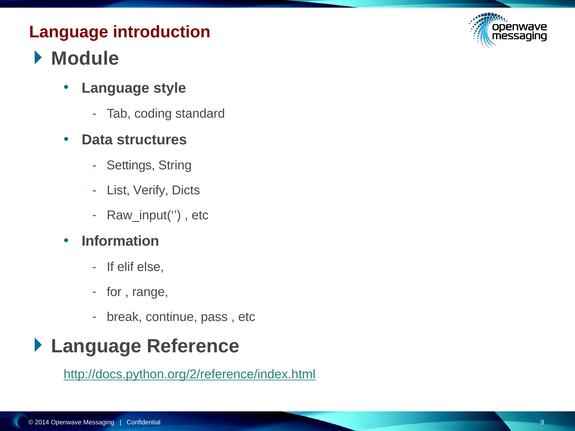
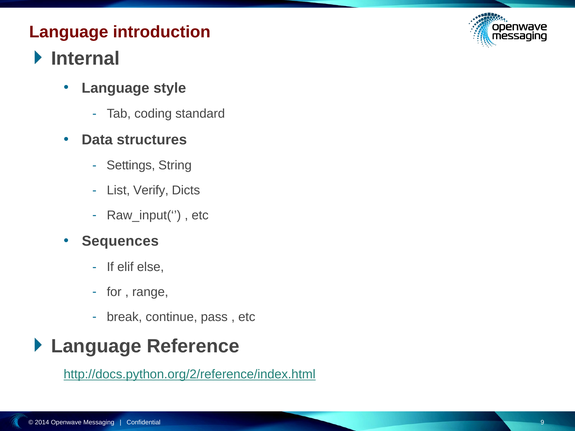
Module: Module -> Internal (85, 59)
Information: Information -> Sequences (120, 241)
